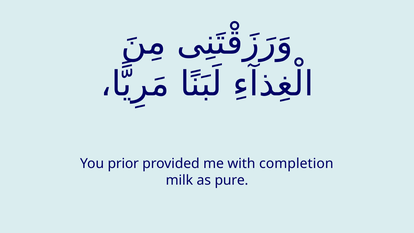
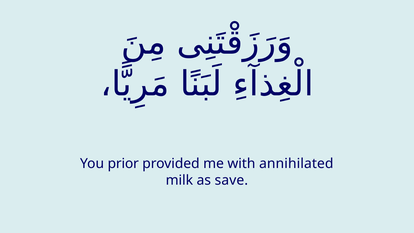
completion: completion -> annihilated (296, 163)
pure: pure -> save (231, 180)
